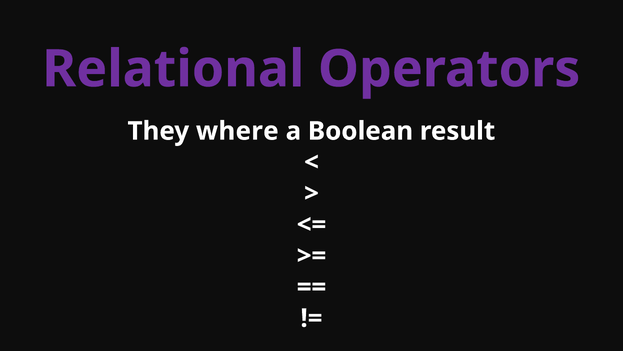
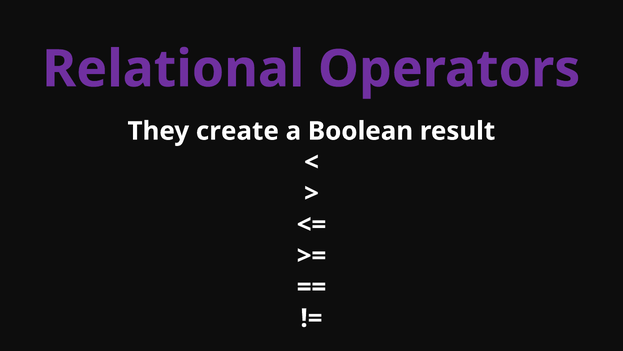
where: where -> create (237, 131)
